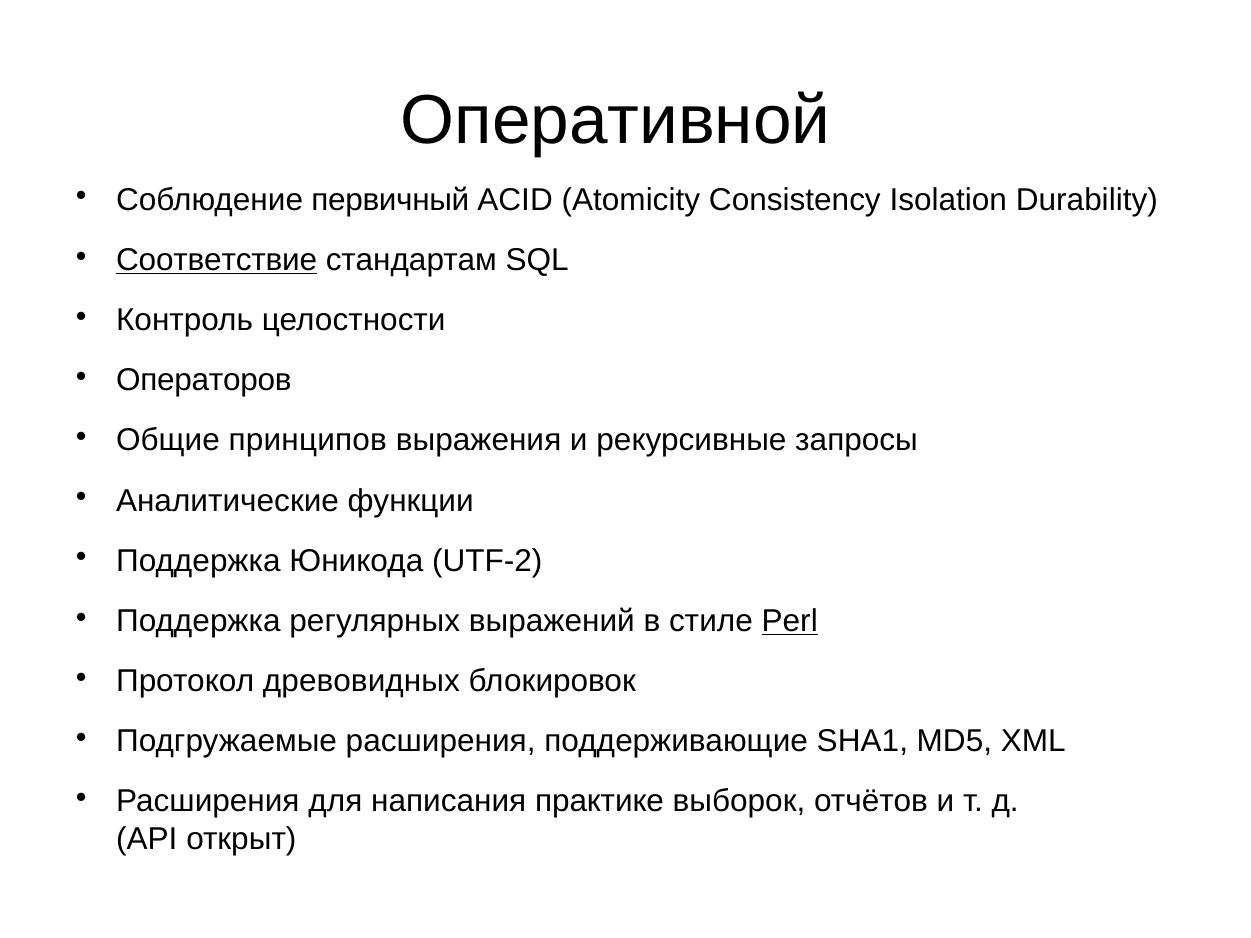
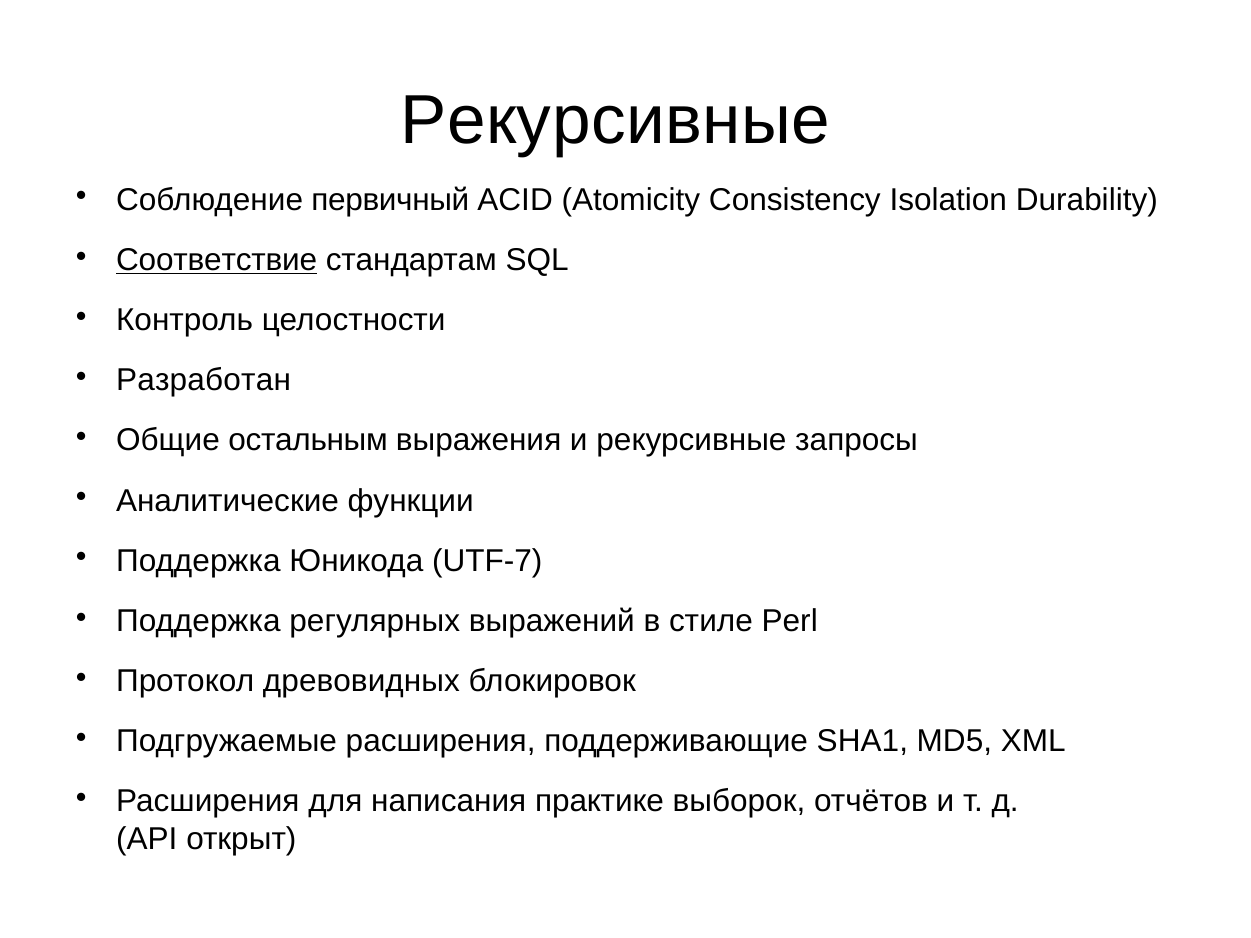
Оперативной: Оперативной -> Рекурсивные (615, 121)
Операторов: Операторов -> Разработан (204, 380)
принципов: принципов -> остальным (308, 441)
UTF-2: UTF-2 -> UTF-7 (487, 561)
Perl underline: present -> none (790, 621)
